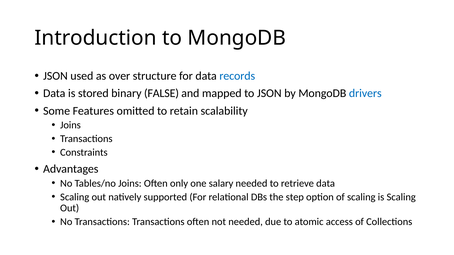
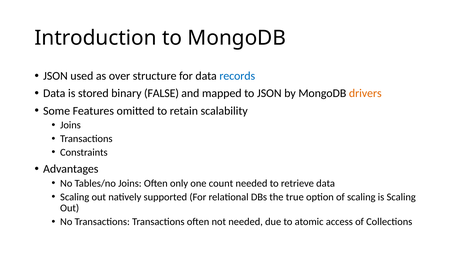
drivers colour: blue -> orange (365, 93)
salary: salary -> count (221, 184)
step: step -> true (295, 197)
